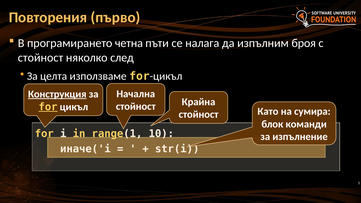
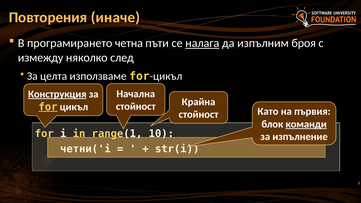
първо: първо -> иначе (115, 18)
налага underline: none -> present (202, 43)
стойност: стойност -> измежду (41, 58)
сумира: сумира -> първия (312, 112)
команди underline: none -> present (306, 124)
иначе('i: иначе('i -> четни('i (85, 149)
